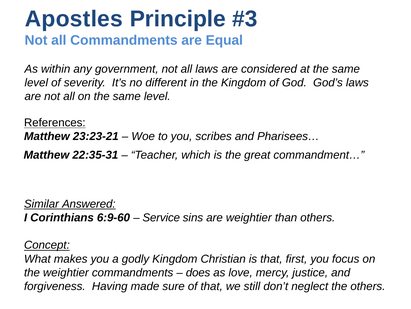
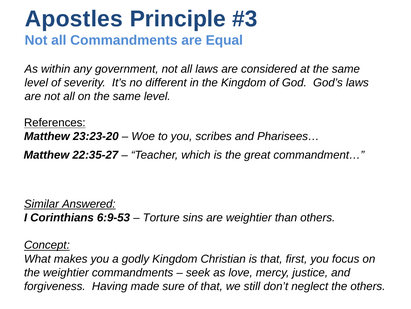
23:23-21: 23:23-21 -> 23:23-20 (96, 136)
22:35-31: 22:35-31 -> 22:35-27 (95, 155)
6:9-60: 6:9-60 -> 6:9-53 (113, 217)
Service: Service -> Torture (161, 217)
does: does -> seek (198, 272)
